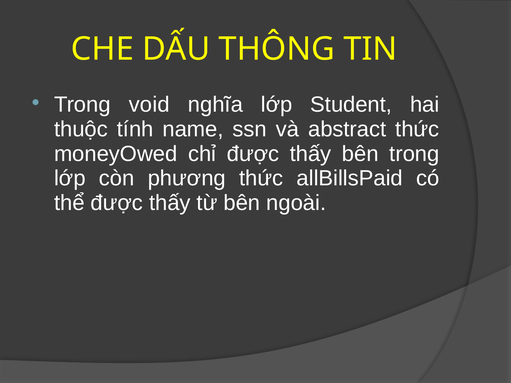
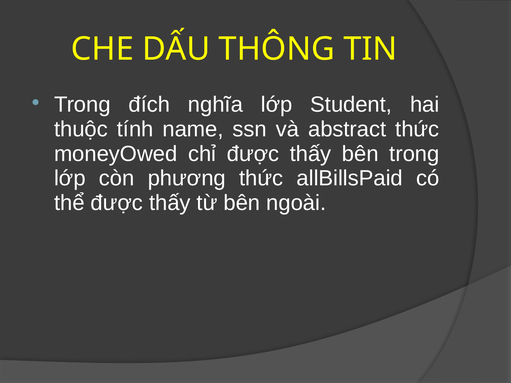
void: void -> đích (149, 105)
